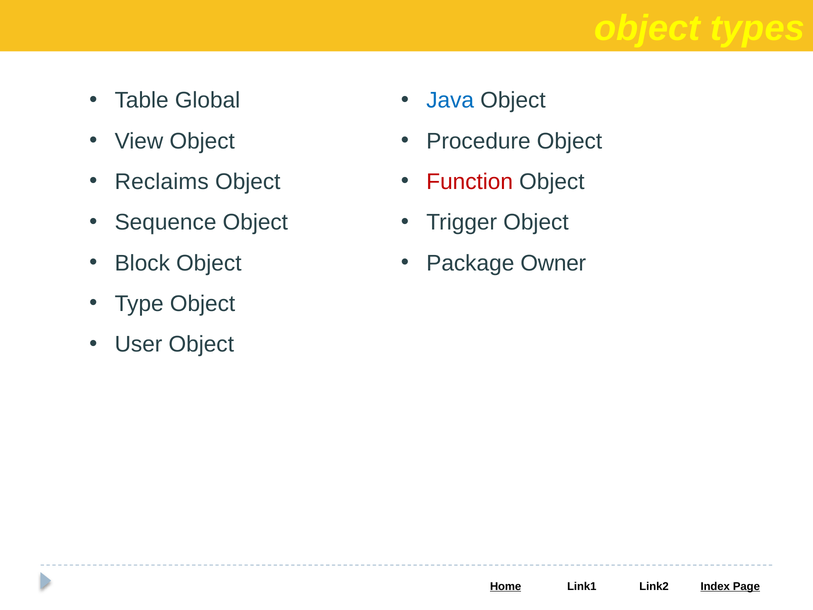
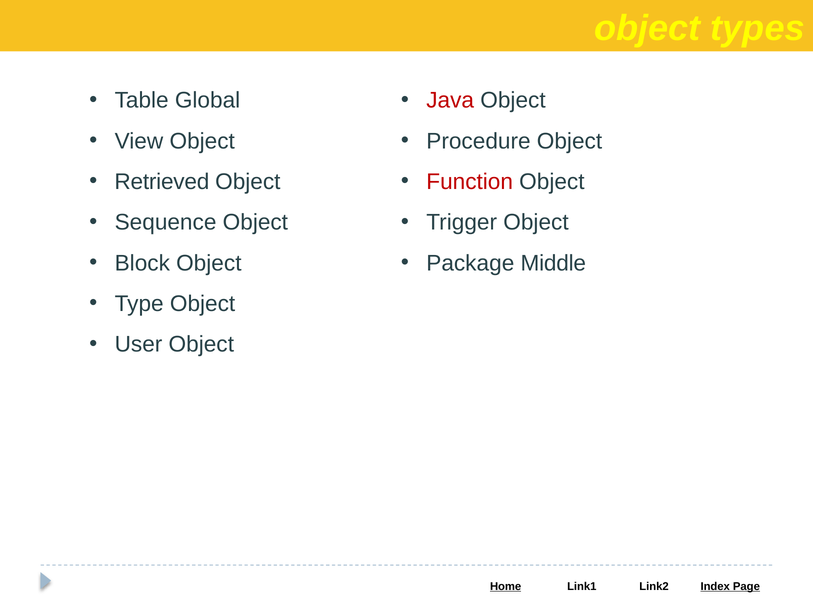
Java colour: blue -> red (450, 100)
Reclaims: Reclaims -> Retrieved (162, 182)
Owner: Owner -> Middle (553, 263)
